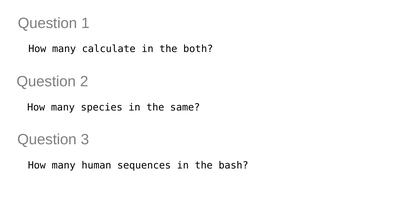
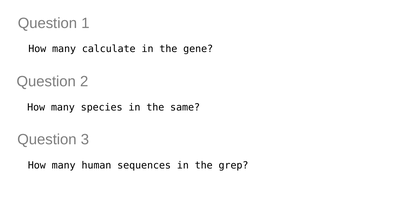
both: both -> gene (198, 49)
bash: bash -> grep (233, 165)
